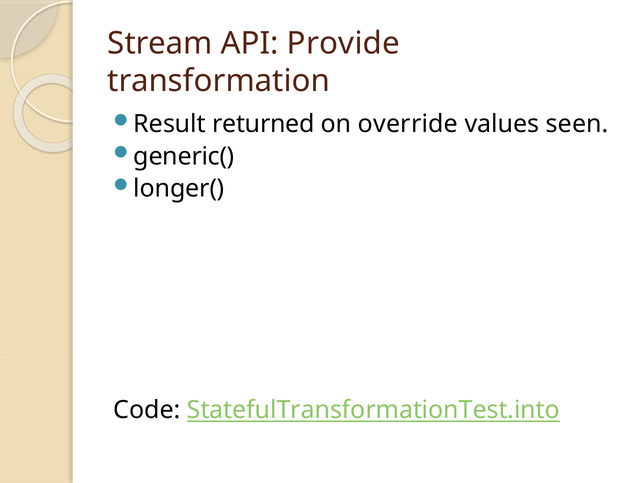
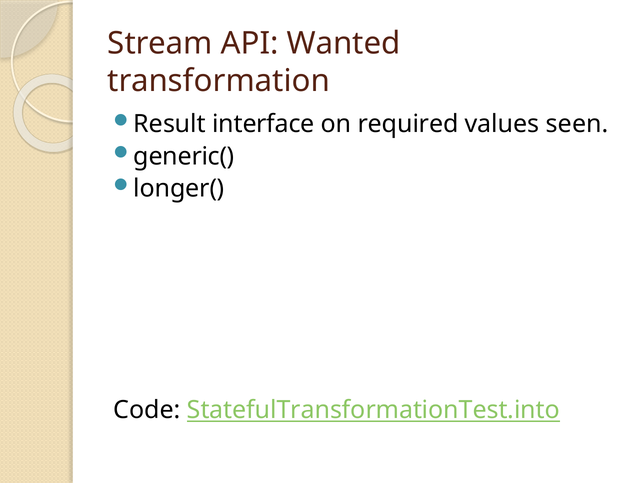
Provide: Provide -> Wanted (344, 43)
returned: returned -> interface (263, 124)
override: override -> required (408, 124)
